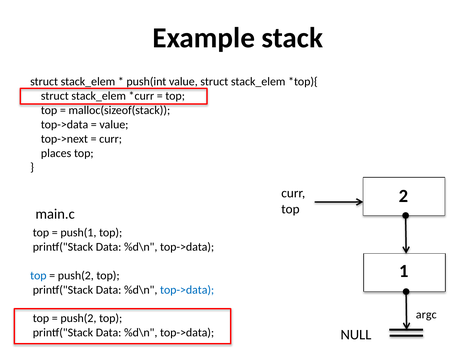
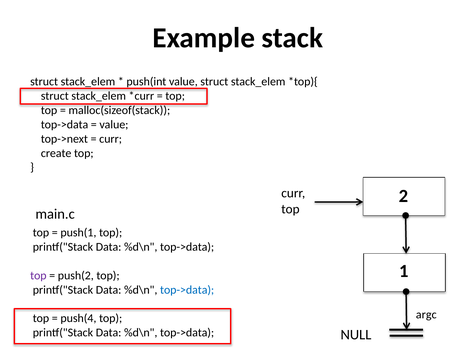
places: places -> create (56, 153)
top colour: blue -> purple (38, 276)
push(2: push(2 -> push(4 (78, 318)
